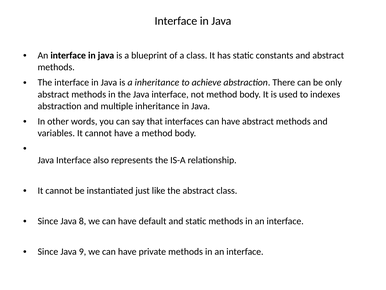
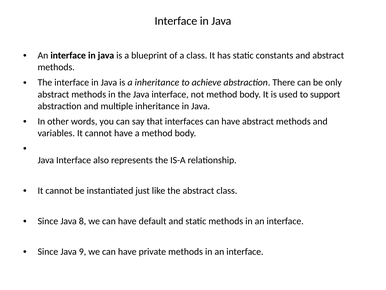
indexes: indexes -> support (325, 94)
